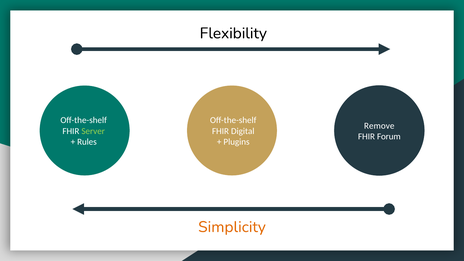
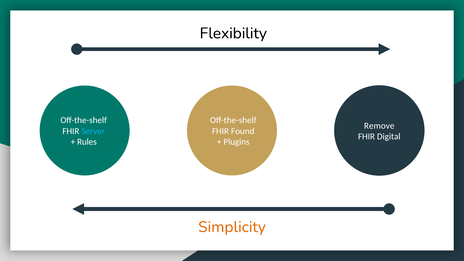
Server colour: light green -> light blue (93, 131)
Digital: Digital -> Found (243, 131)
Forum: Forum -> Digital (389, 137)
